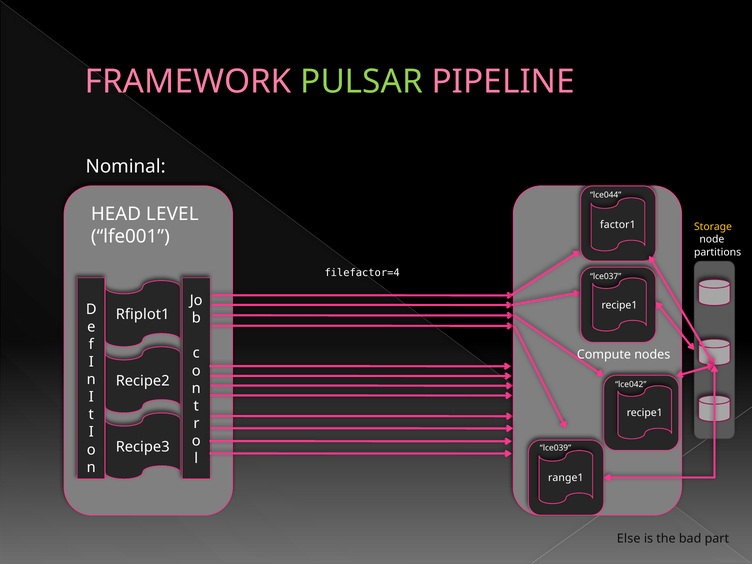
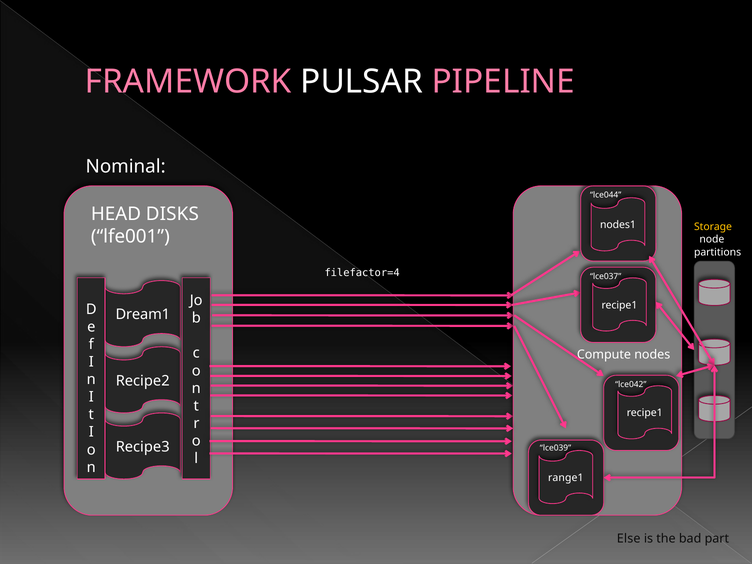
PULSAR colour: light green -> white (362, 82)
LEVEL: LEVEL -> DISKS (172, 214)
factor1: factor1 -> nodes1 (618, 225)
Rfiplot1: Rfiplot1 -> Dream1 (143, 315)
